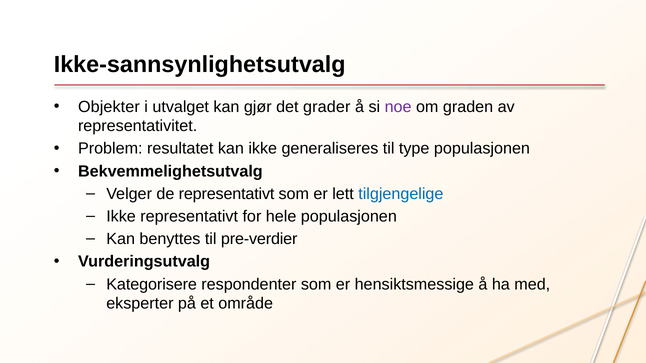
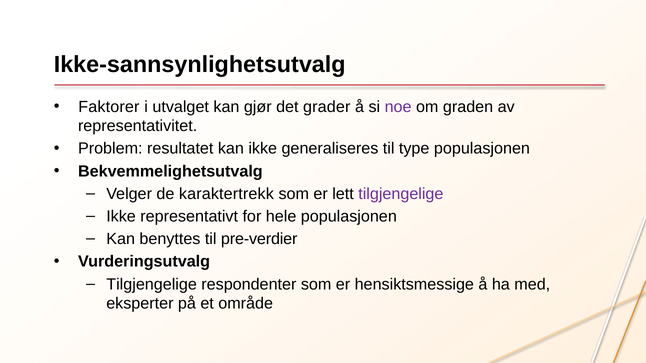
Objekter: Objekter -> Faktorer (109, 107)
de representativt: representativt -> karaktertrekk (226, 194)
tilgjengelige colour: blue -> purple (401, 194)
Kategorisere: Kategorisere -> Tilgjengelige (152, 284)
